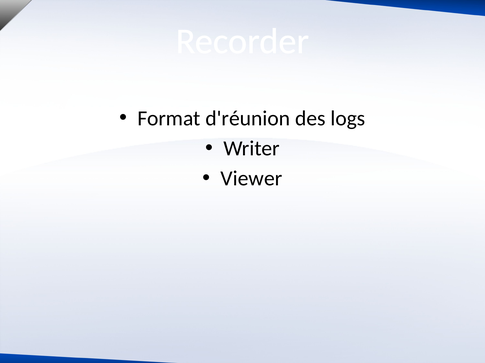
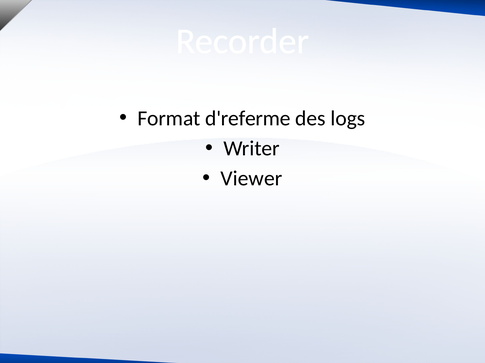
d'réunion: d'réunion -> d'referme (248, 119)
